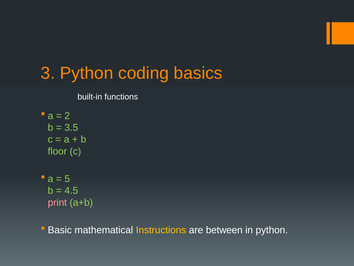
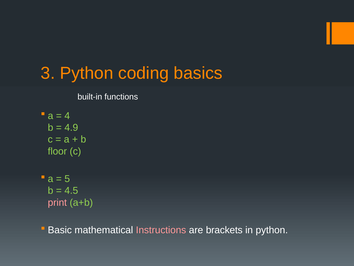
2: 2 -> 4 (67, 116)
3.5: 3.5 -> 4.9 (71, 127)
Instructions colour: yellow -> pink (161, 230)
between: between -> brackets (224, 230)
